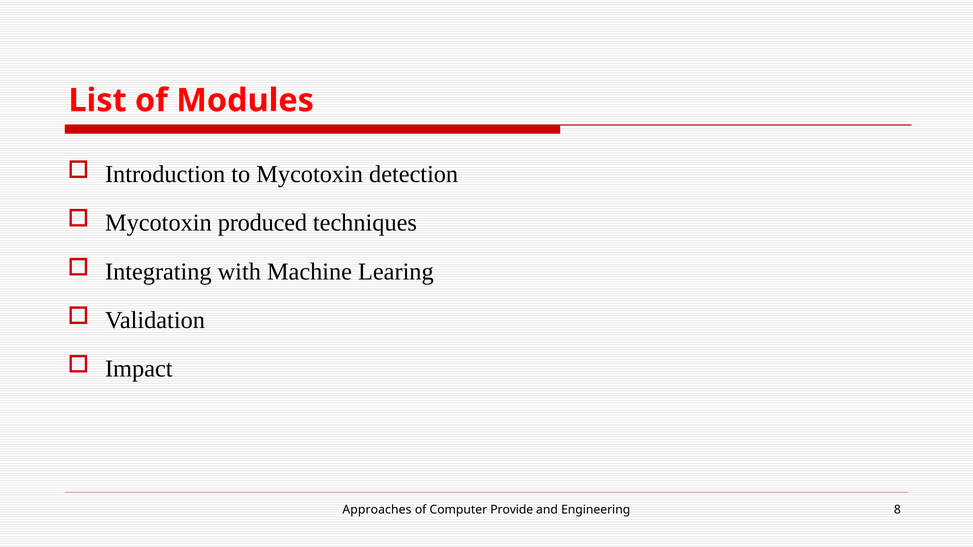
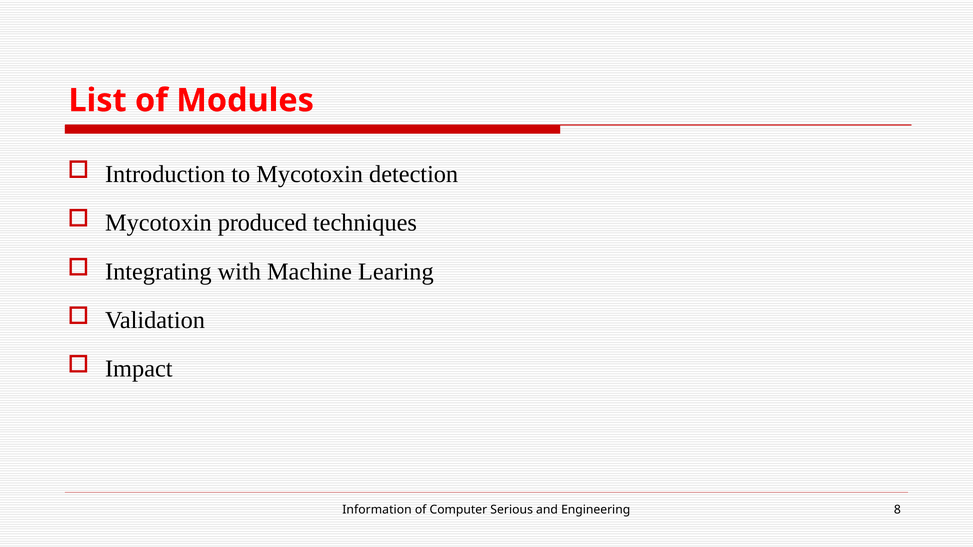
Approaches: Approaches -> Information (377, 510)
Provide: Provide -> Serious (512, 510)
